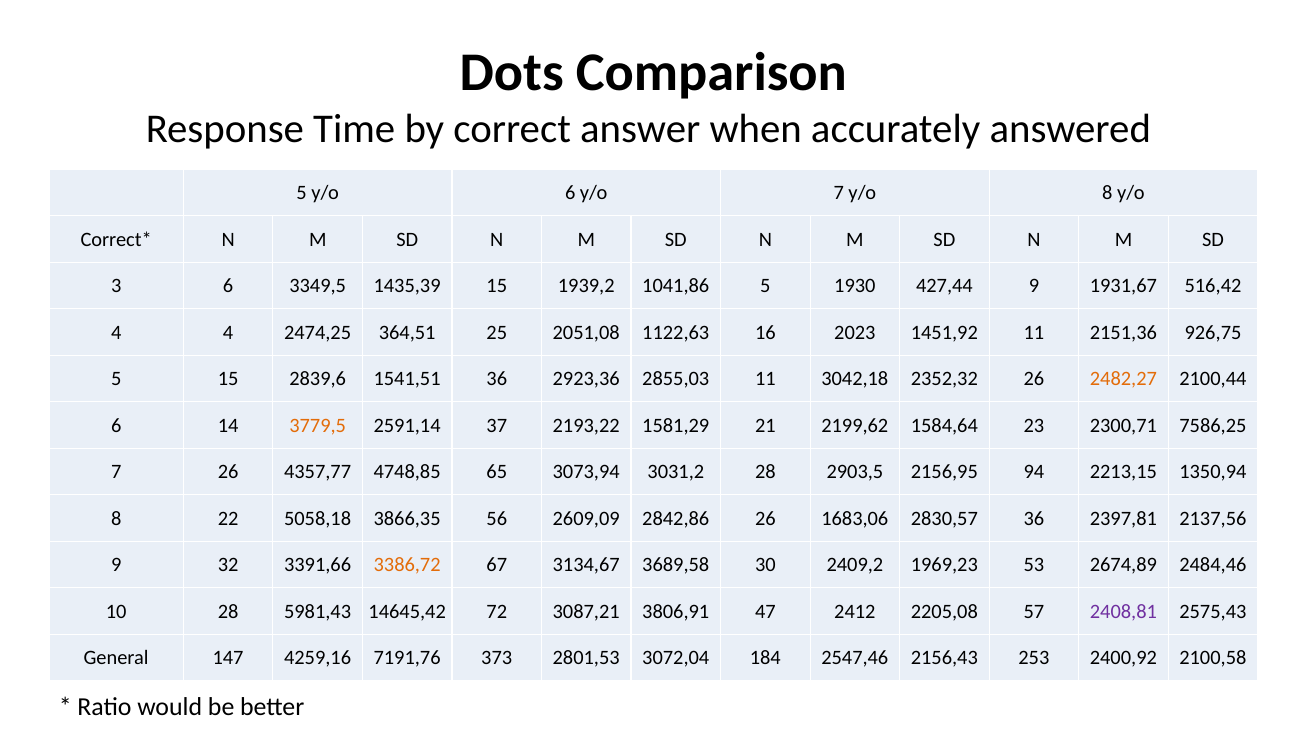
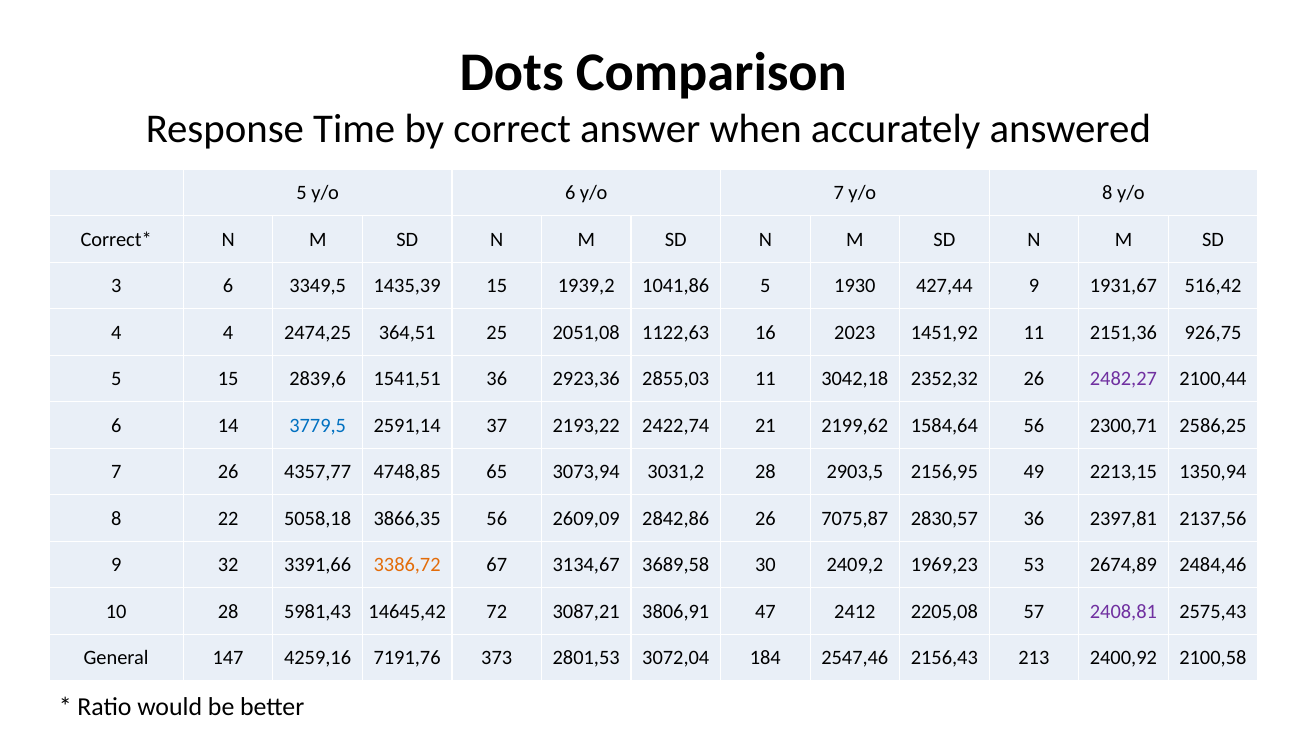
2482,27 colour: orange -> purple (1123, 379)
3779,5 colour: orange -> blue (318, 426)
1581,29: 1581,29 -> 2422,74 (676, 426)
1584,64 23: 23 -> 56 (1034, 426)
7586,25: 7586,25 -> 2586,25 (1213, 426)
94: 94 -> 49 (1034, 472)
1683,06: 1683,06 -> 7075,87 (855, 519)
253: 253 -> 213 (1034, 658)
